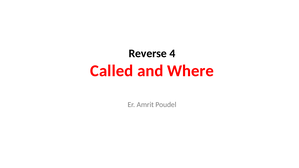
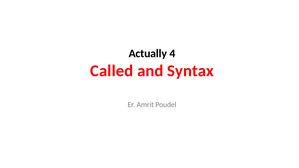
Reverse: Reverse -> Actually (148, 54)
Where: Where -> Syntax (190, 71)
